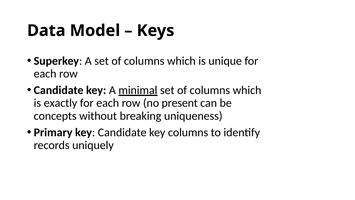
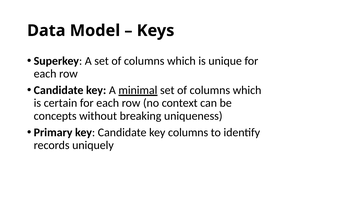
exactly: exactly -> certain (60, 103)
present: present -> context (180, 103)
